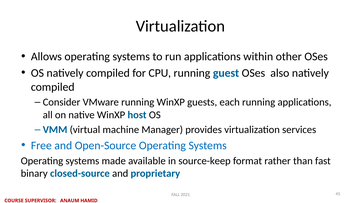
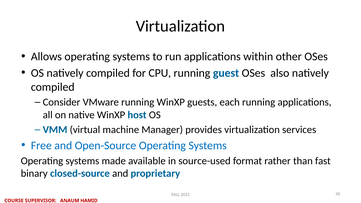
source-keep: source-keep -> source-used (204, 161)
